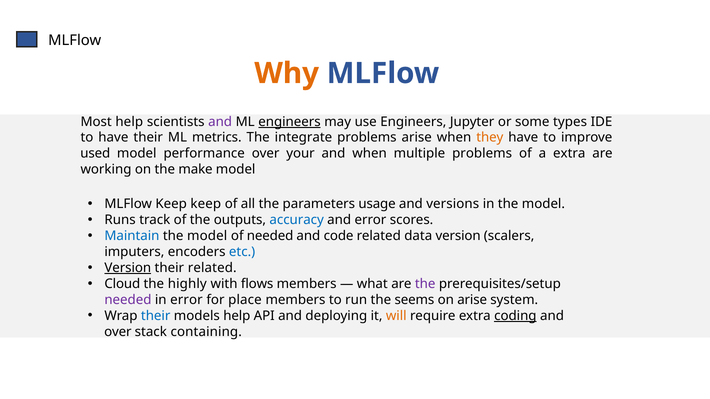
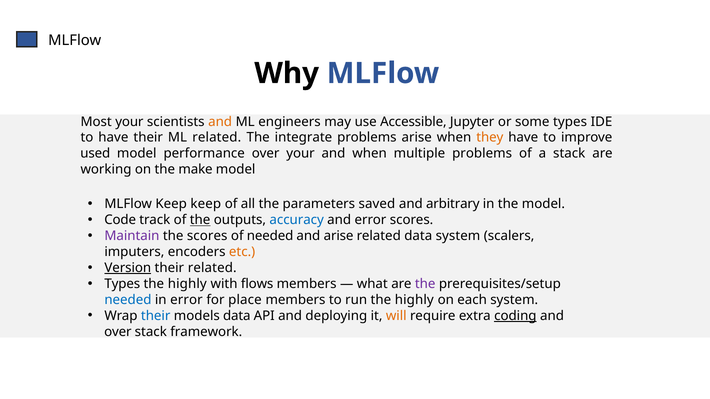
Why colour: orange -> black (287, 73)
Most help: help -> your (129, 122)
and colour: purple -> orange (220, 122)
engineers underline: present -> none (289, 122)
use Engineers: Engineers -> Accessible (413, 122)
ML metrics: metrics -> related (217, 138)
a extra: extra -> stack (569, 154)
usage: usage -> saved (377, 204)
versions: versions -> arbitrary (453, 204)
Runs: Runs -> Code (120, 220)
the underline: none -> present (200, 220)
Maintain colour: blue -> purple (132, 236)
model: model -> scores (207, 236)
and code: code -> arise (339, 236)
data version: version -> system (458, 236)
etc colour: blue -> orange (242, 252)
Cloud: Cloud -> Types (122, 284)
needed colour: purple -> blue (128, 300)
run the seems: seems -> highly (414, 300)
on arise: arise -> each (472, 300)
models help: help -> data (237, 316)
containing: containing -> framework (206, 332)
